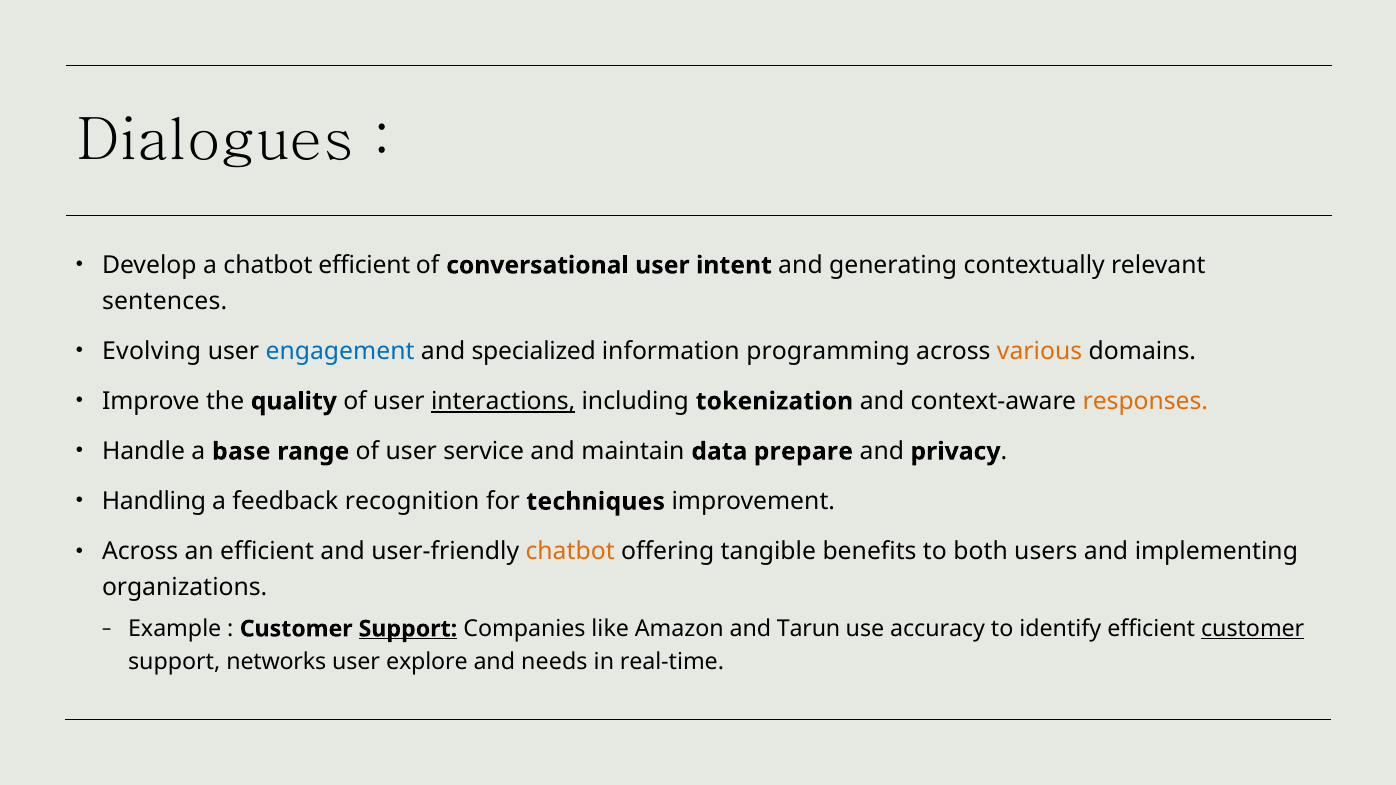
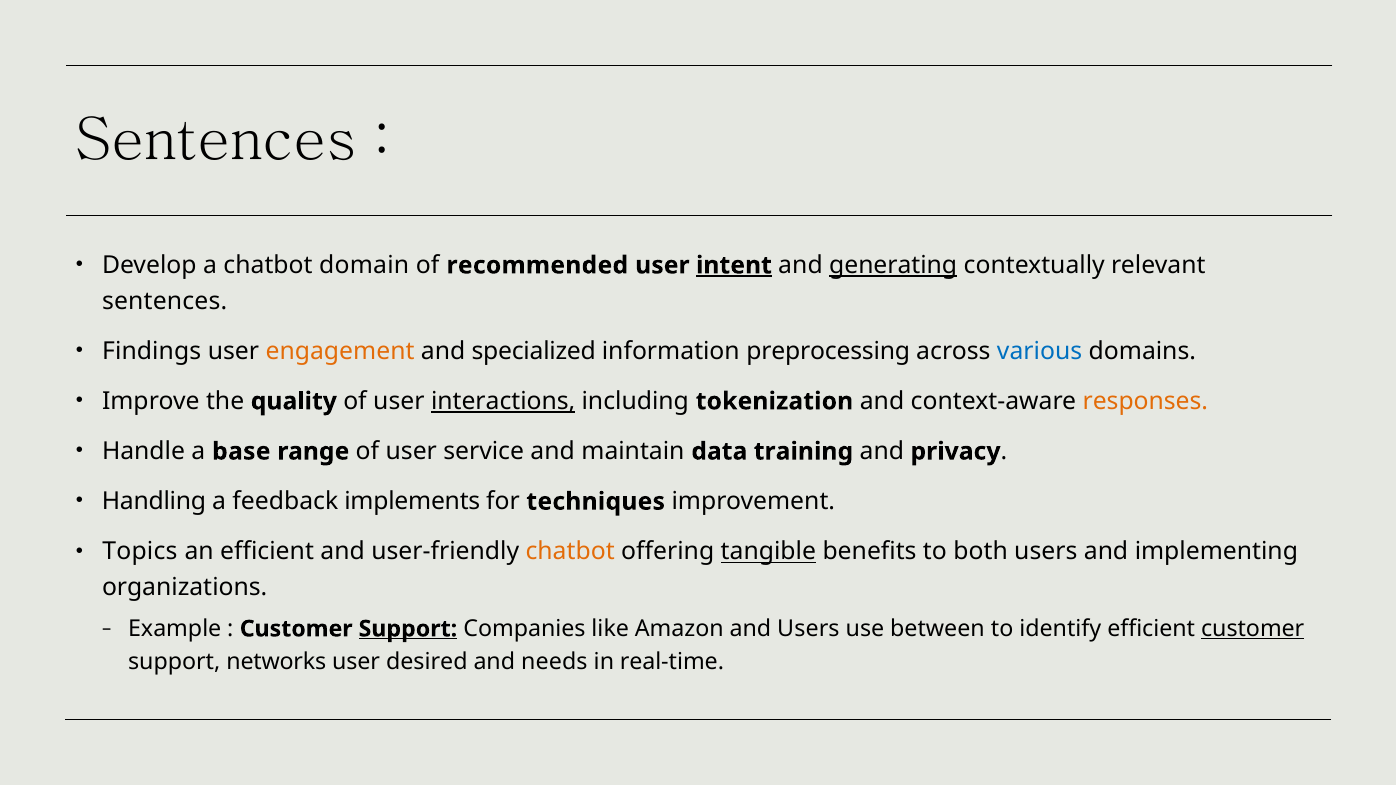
Dialogues: Dialogues -> Sentences (216, 141)
chatbot efficient: efficient -> domain (364, 265)
conversational: conversational -> recommended (537, 265)
intent underline: none -> present (734, 265)
generating underline: none -> present (893, 265)
Evolving: Evolving -> Findings (152, 351)
engagement colour: blue -> orange (340, 351)
programming: programming -> preprocessing (828, 351)
various colour: orange -> blue (1040, 351)
prepare: prepare -> training (803, 452)
recognition: recognition -> implements (412, 502)
Across: Across -> Topics (140, 552)
tangible underline: none -> present (768, 552)
and Tarun: Tarun -> Users (808, 629)
accuracy: accuracy -> between (937, 629)
explore: explore -> desired (427, 662)
